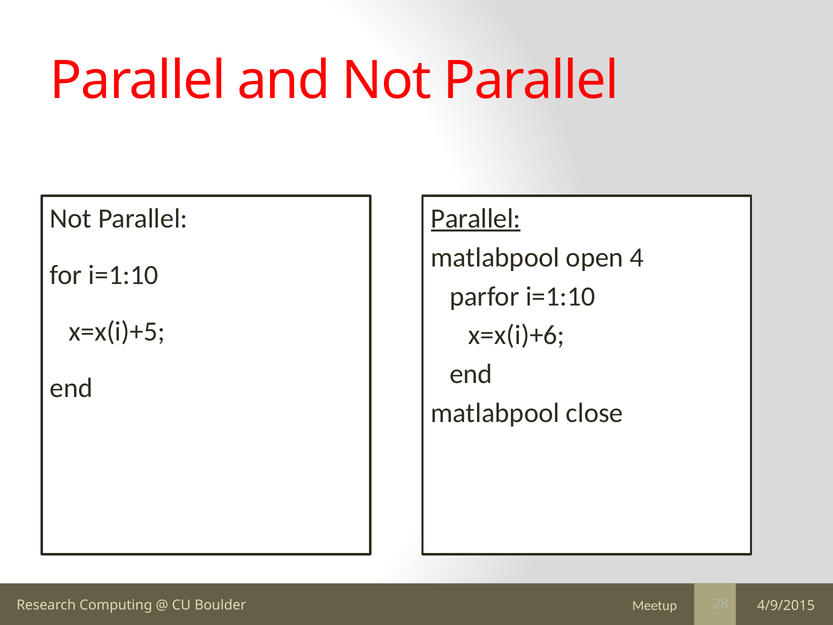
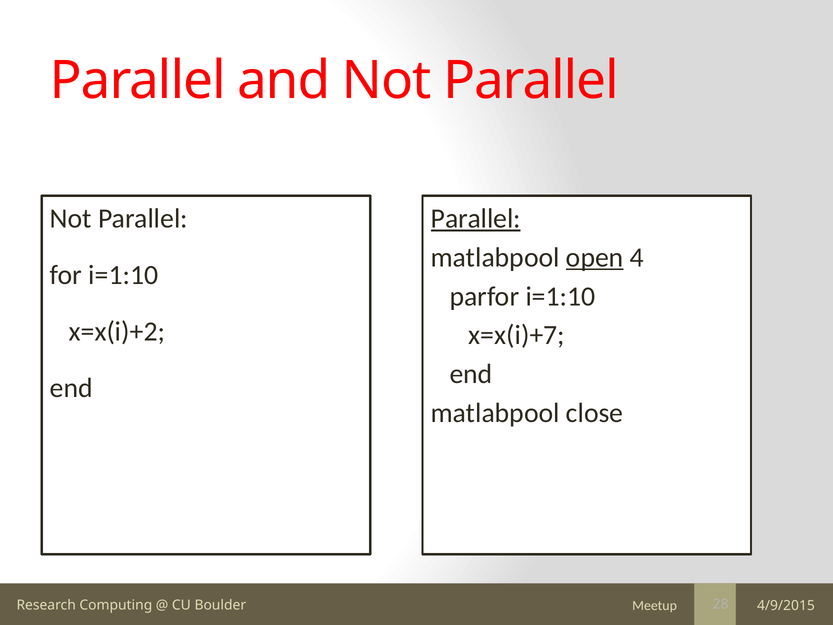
open underline: none -> present (595, 257)
x=x(i)+5: x=x(i)+5 -> x=x(i)+2 (117, 331)
x=x(i)+6: x=x(i)+6 -> x=x(i)+7 (517, 335)
